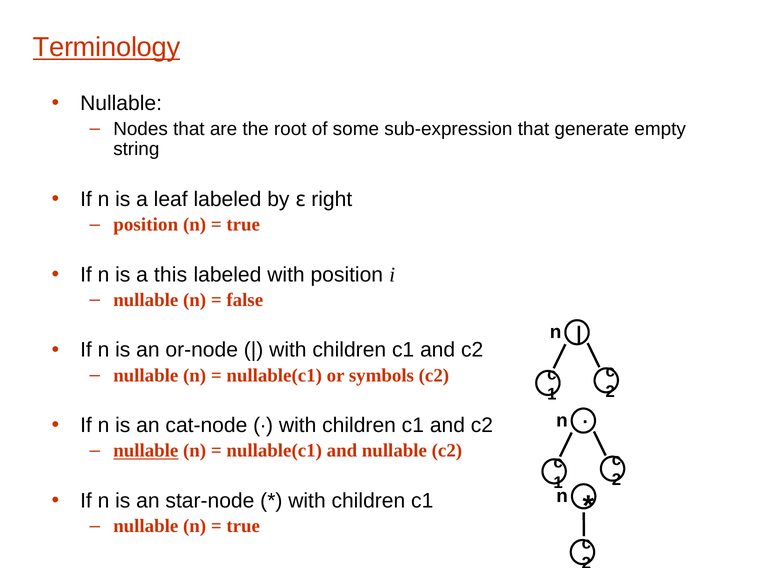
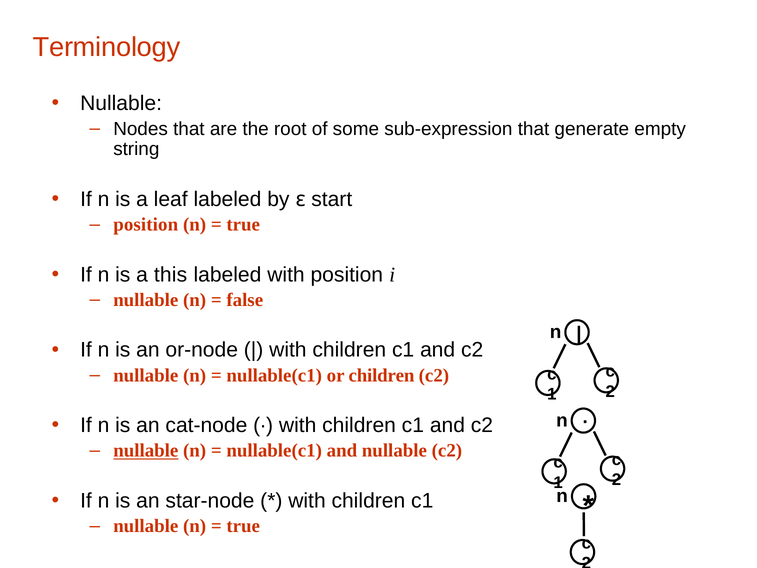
Terminology underline: present -> none (107, 47)
right: right -> start (332, 199)
or symbols: symbols -> children (382, 375)
